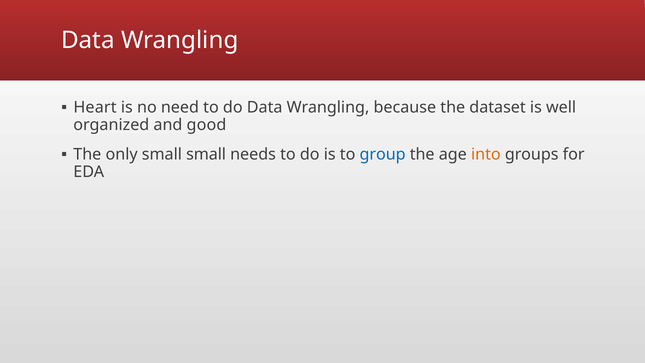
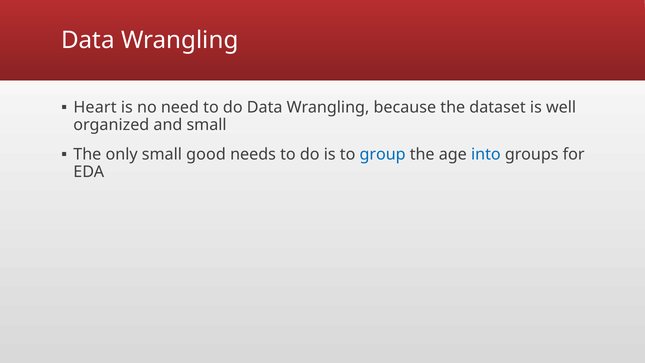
and good: good -> small (207, 125)
small small: small -> good (206, 155)
into colour: orange -> blue (486, 155)
